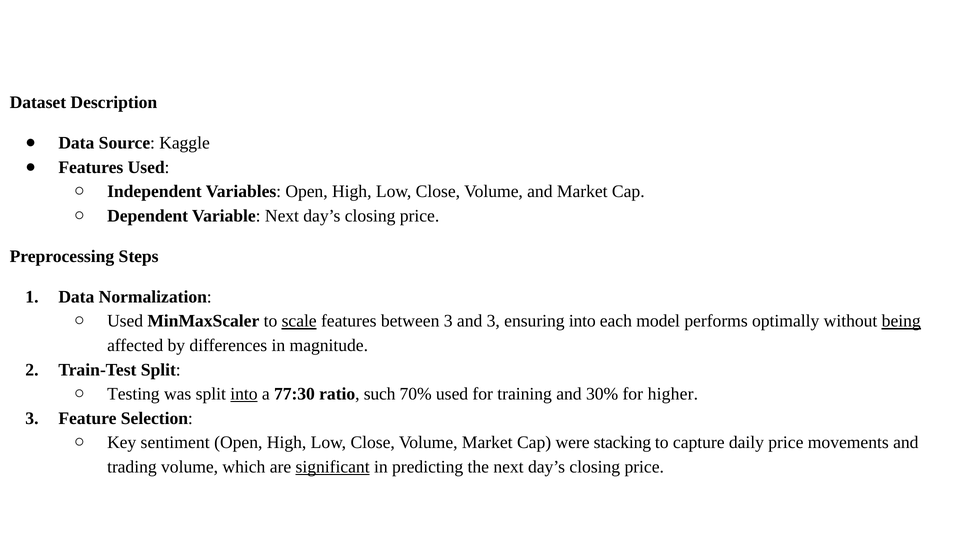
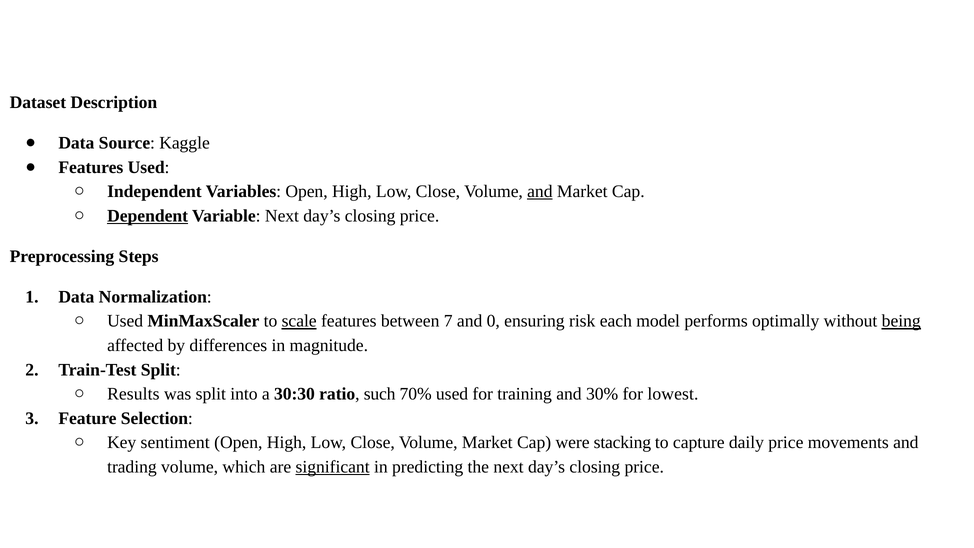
and underline: none -> present (540, 192)
Dependent underline: none -> present (148, 216)
between 3: 3 -> 7 (448, 321)
and 3: 3 -> 0 (493, 321)
ensuring into: into -> risk (582, 321)
Testing: Testing -> Results (133, 394)
into underline: present -> none (244, 394)
77:30: 77:30 -> 30:30 (294, 394)
higher: higher -> lowest (673, 394)
